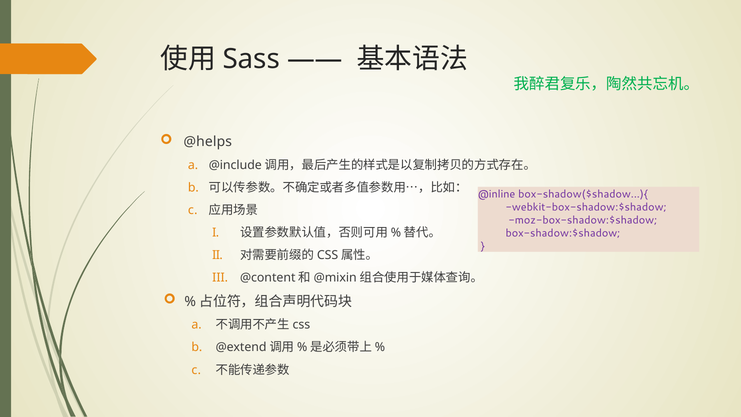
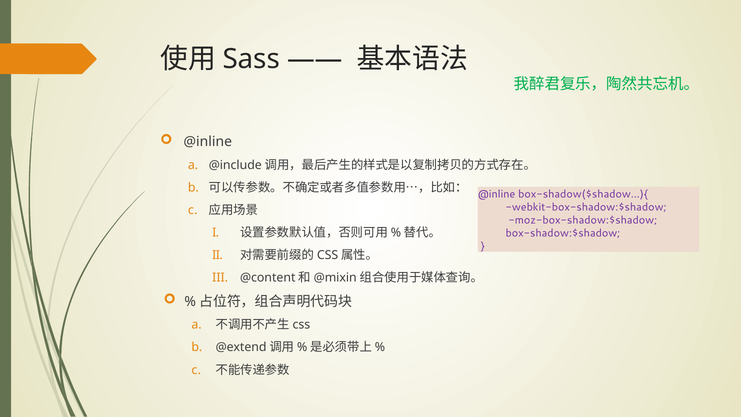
@helps: @helps -> @inline (208, 142)
